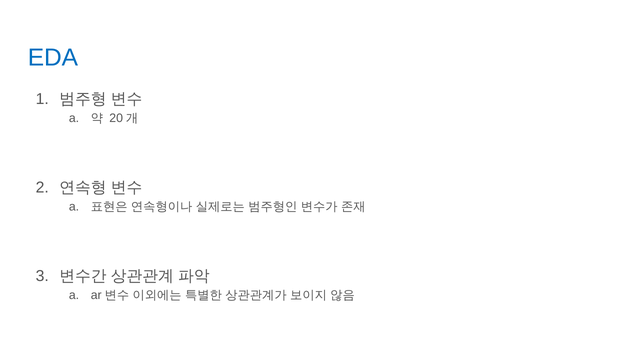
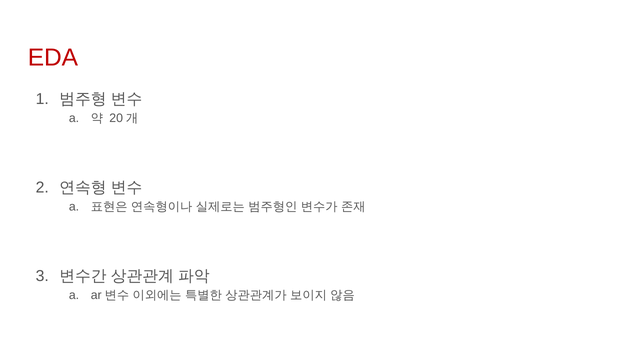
EDA colour: blue -> red (53, 58)
